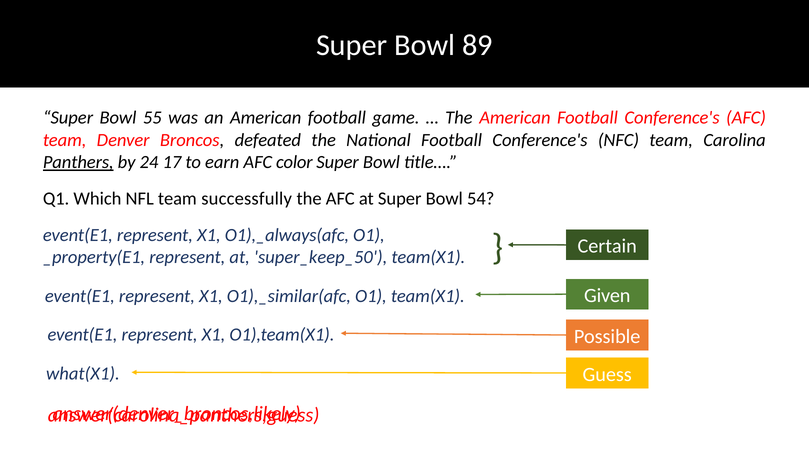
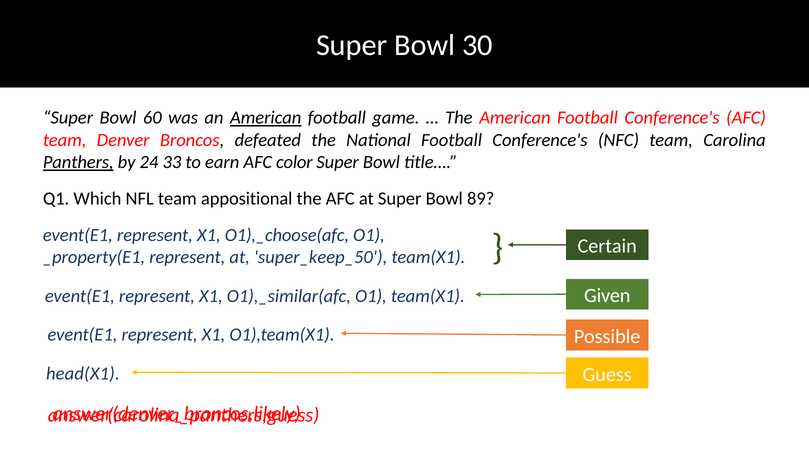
89: 89 -> 30 (477, 45)
55: 55 -> 60 (152, 118)
American underline: none -> present (266, 118)
17: 17 -> 33 (172, 162)
successfully: successfully -> appositional (247, 199)
54: 54 -> 89 (481, 199)
O1),_always(afc: O1),_always(afc -> O1),_choose(afc (287, 235)
what(X1: what(X1 -> head(X1 (83, 374)
